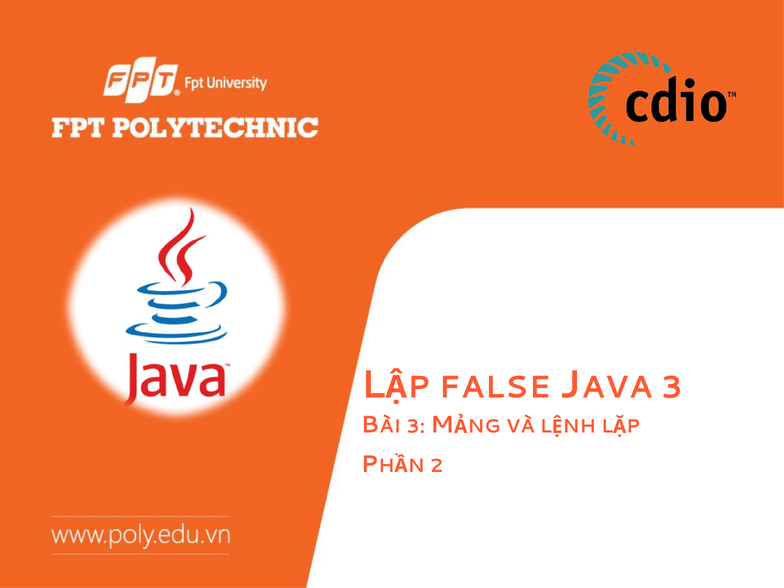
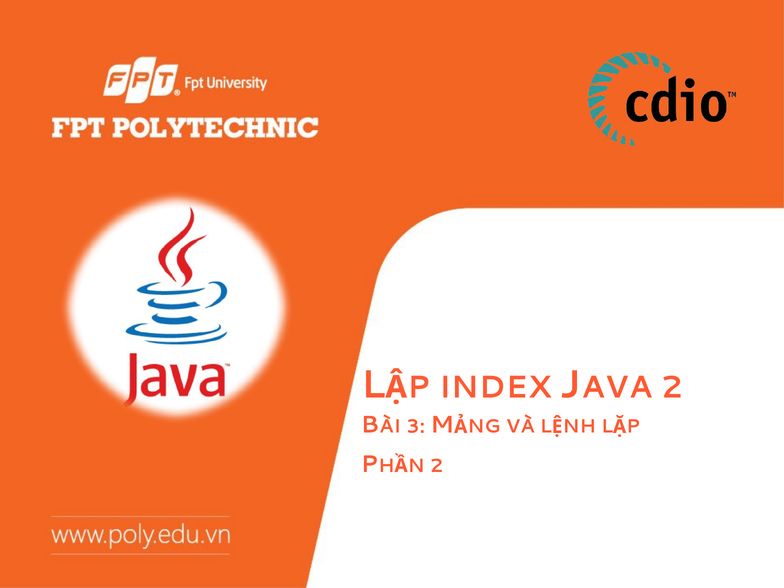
FALSE: FALSE -> INDEX (495, 387)
3: 3 -> 2 (672, 387)
